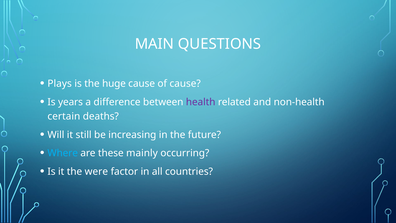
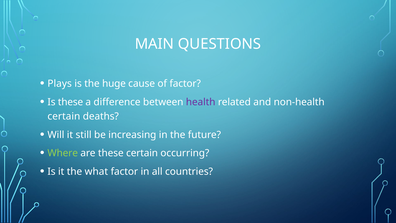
of cause: cause -> factor (185, 84)
Is years: years -> these (71, 102)
Where colour: light blue -> light green (63, 153)
these mainly: mainly -> certain (142, 153)
were: were -> what (96, 171)
